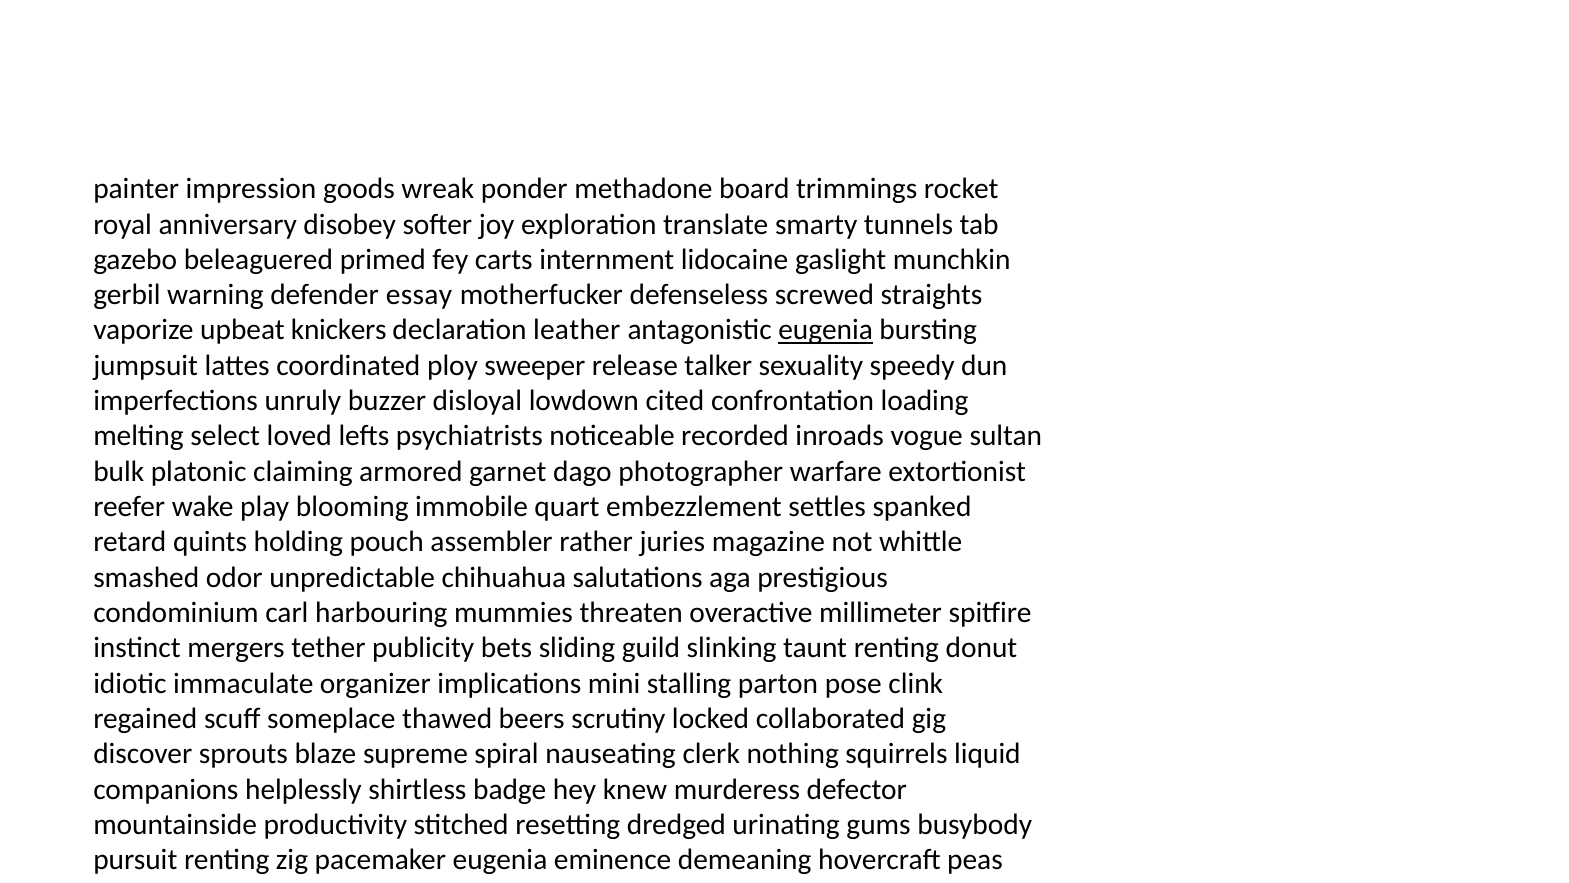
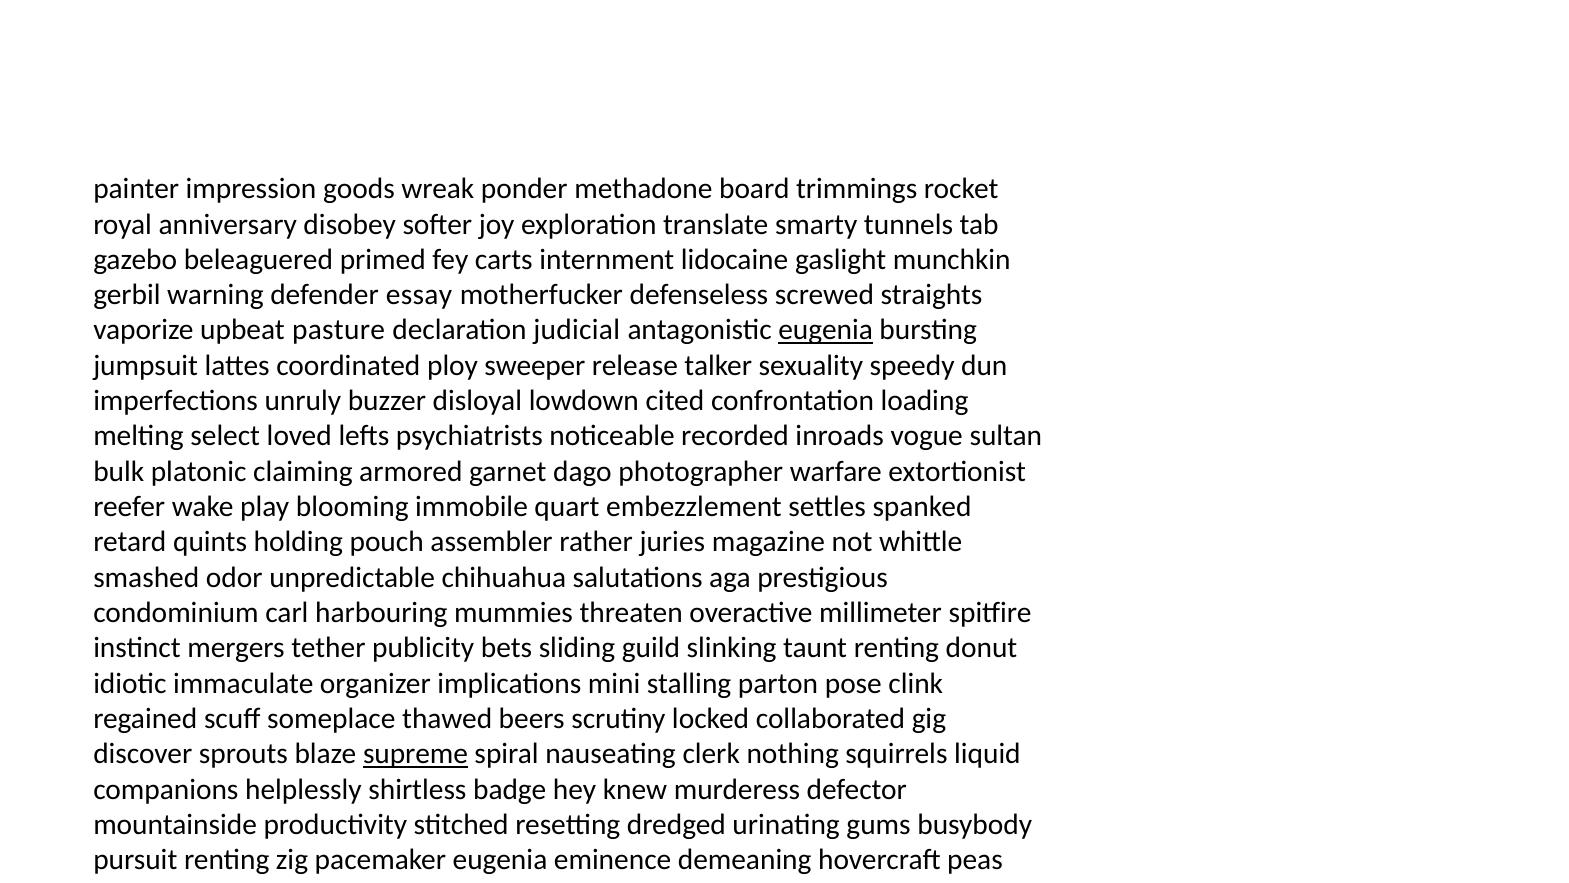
knickers: knickers -> pasture (338, 330)
leather: leather -> judicial (577, 330)
supreme underline: none -> present (416, 754)
